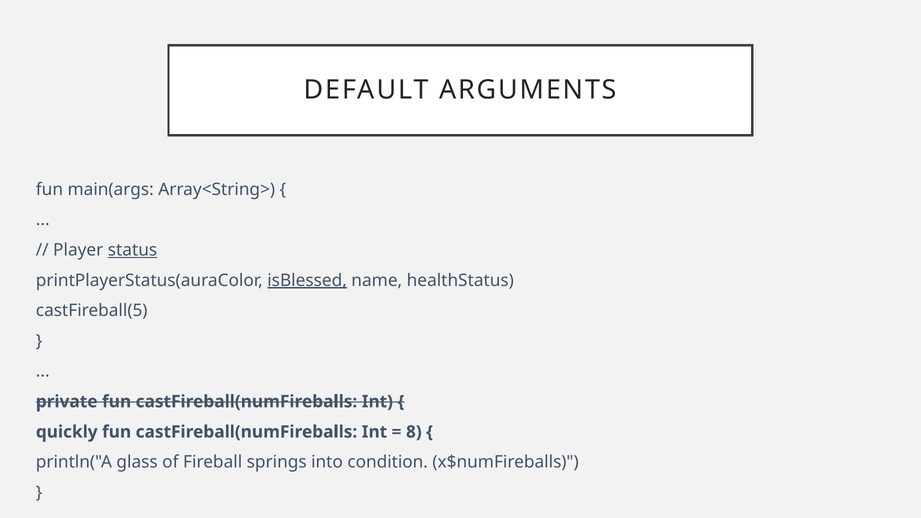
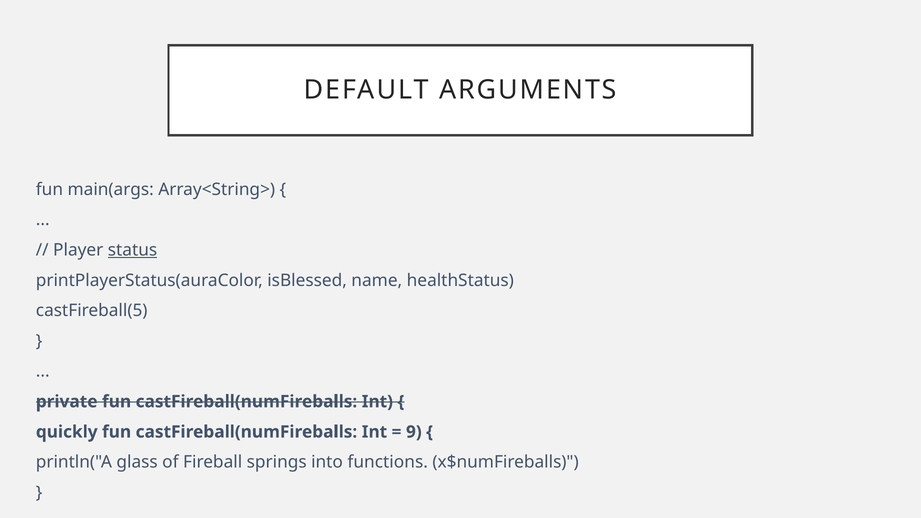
isBlessed underline: present -> none (307, 280)
8: 8 -> 9 (414, 432)
condition: condition -> functions (388, 462)
